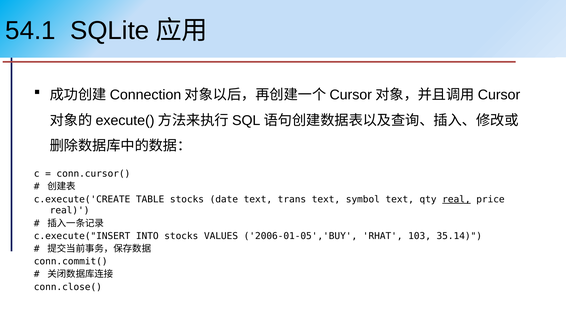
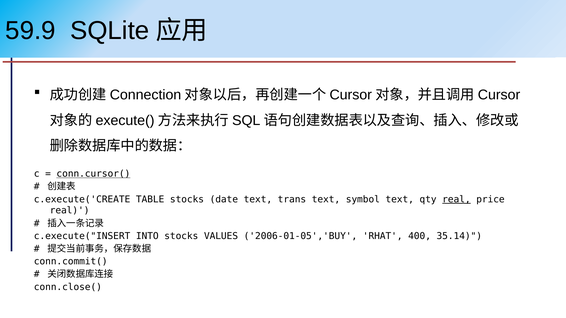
54.1: 54.1 -> 59.9 (31, 31)
conn.cursor( underline: none -> present (93, 174)
103: 103 -> 400 (420, 236)
